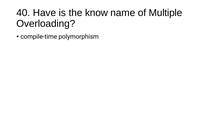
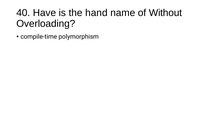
know: know -> hand (96, 13)
Multiple: Multiple -> Without (165, 13)
